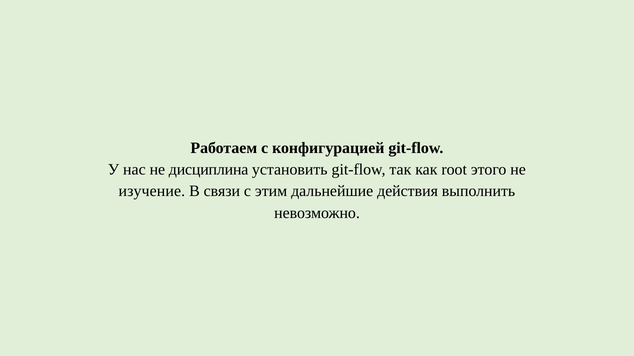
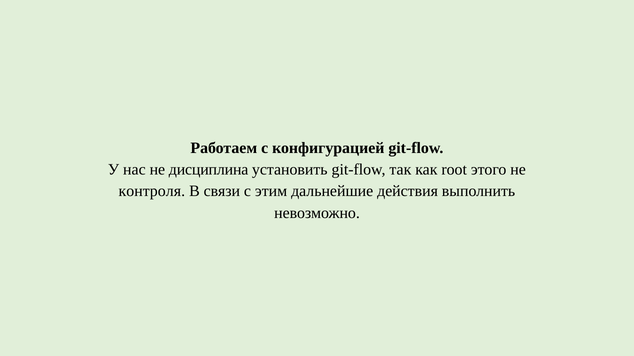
изучение: изучение -> контроля (152, 192)
